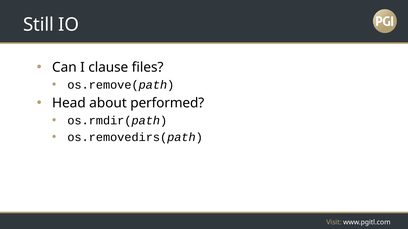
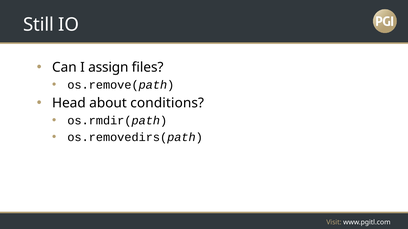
clause: clause -> assign (108, 68)
performed: performed -> conditions (167, 103)
